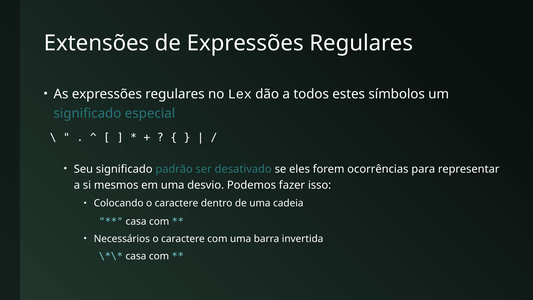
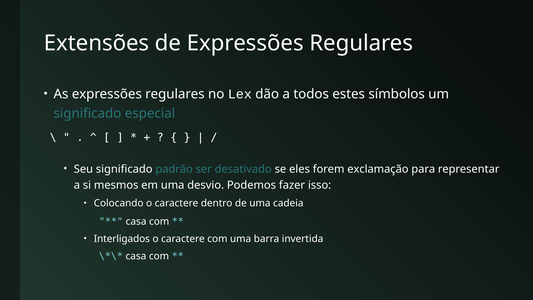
ocorrências: ocorrências -> exclamação (378, 169)
Necessários: Necessários -> Interligados (122, 239)
